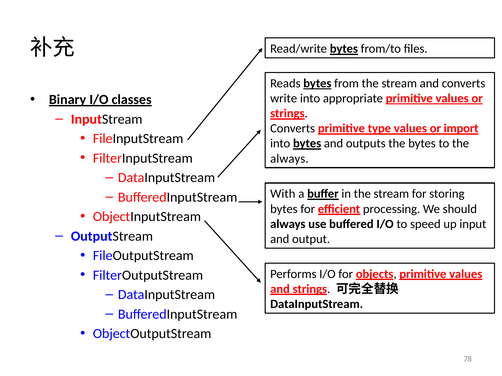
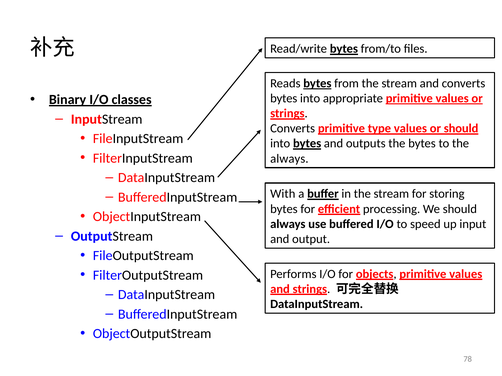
write: write -> bytes (284, 99)
or import: import -> should (461, 129)
